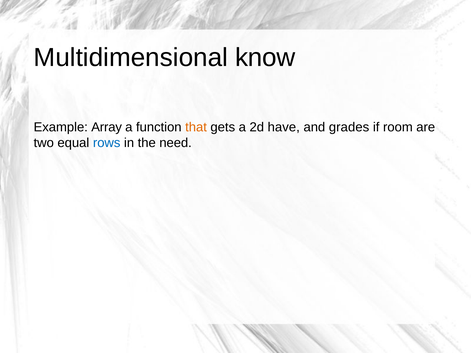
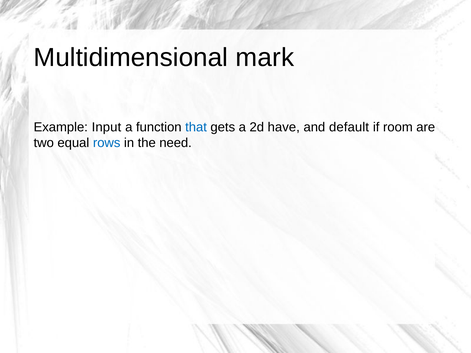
know: know -> mark (265, 58)
Array: Array -> Input (106, 127)
that colour: orange -> blue (196, 127)
grades: grades -> default (349, 127)
